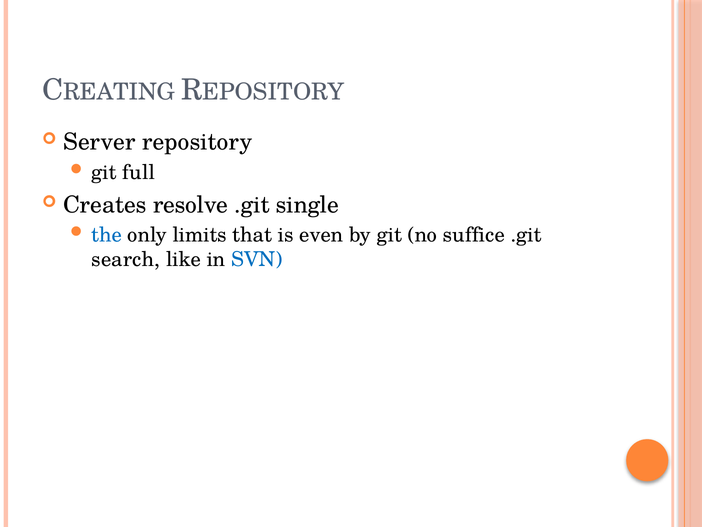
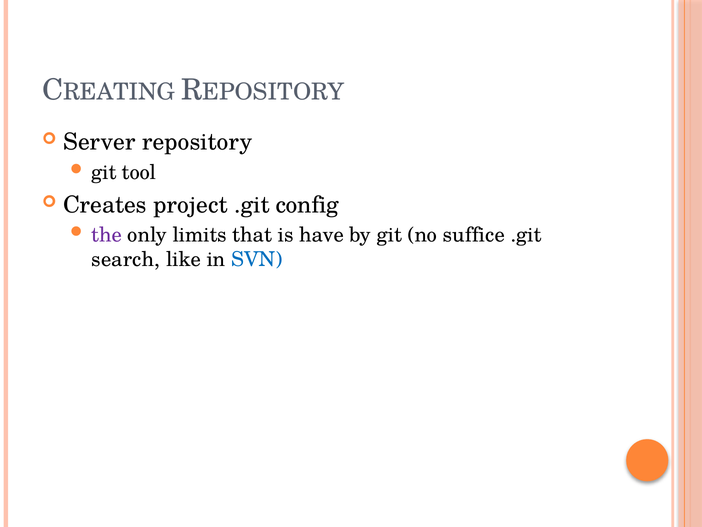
full: full -> tool (139, 172)
resolve: resolve -> project (190, 205)
single: single -> config (307, 205)
the colour: blue -> purple (106, 235)
even: even -> have (322, 235)
